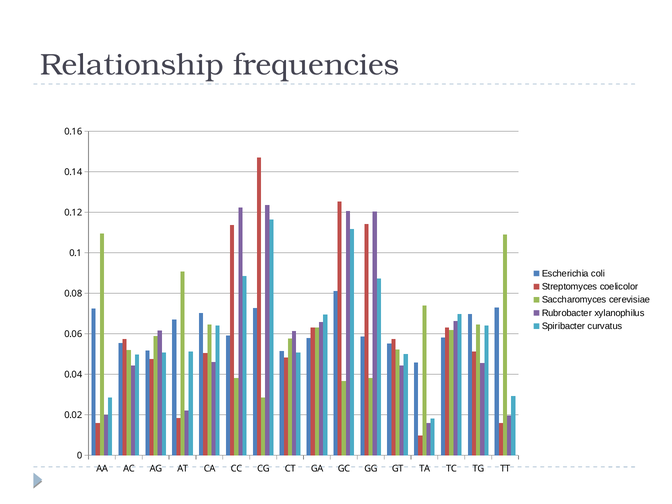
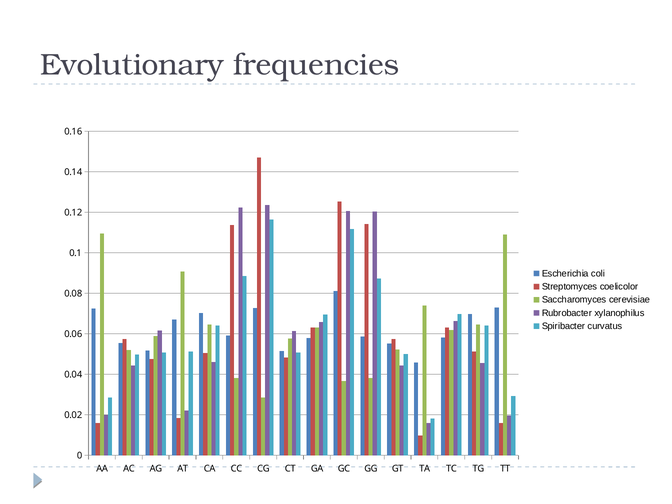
Relationship: Relationship -> Evolutionary (132, 65)
